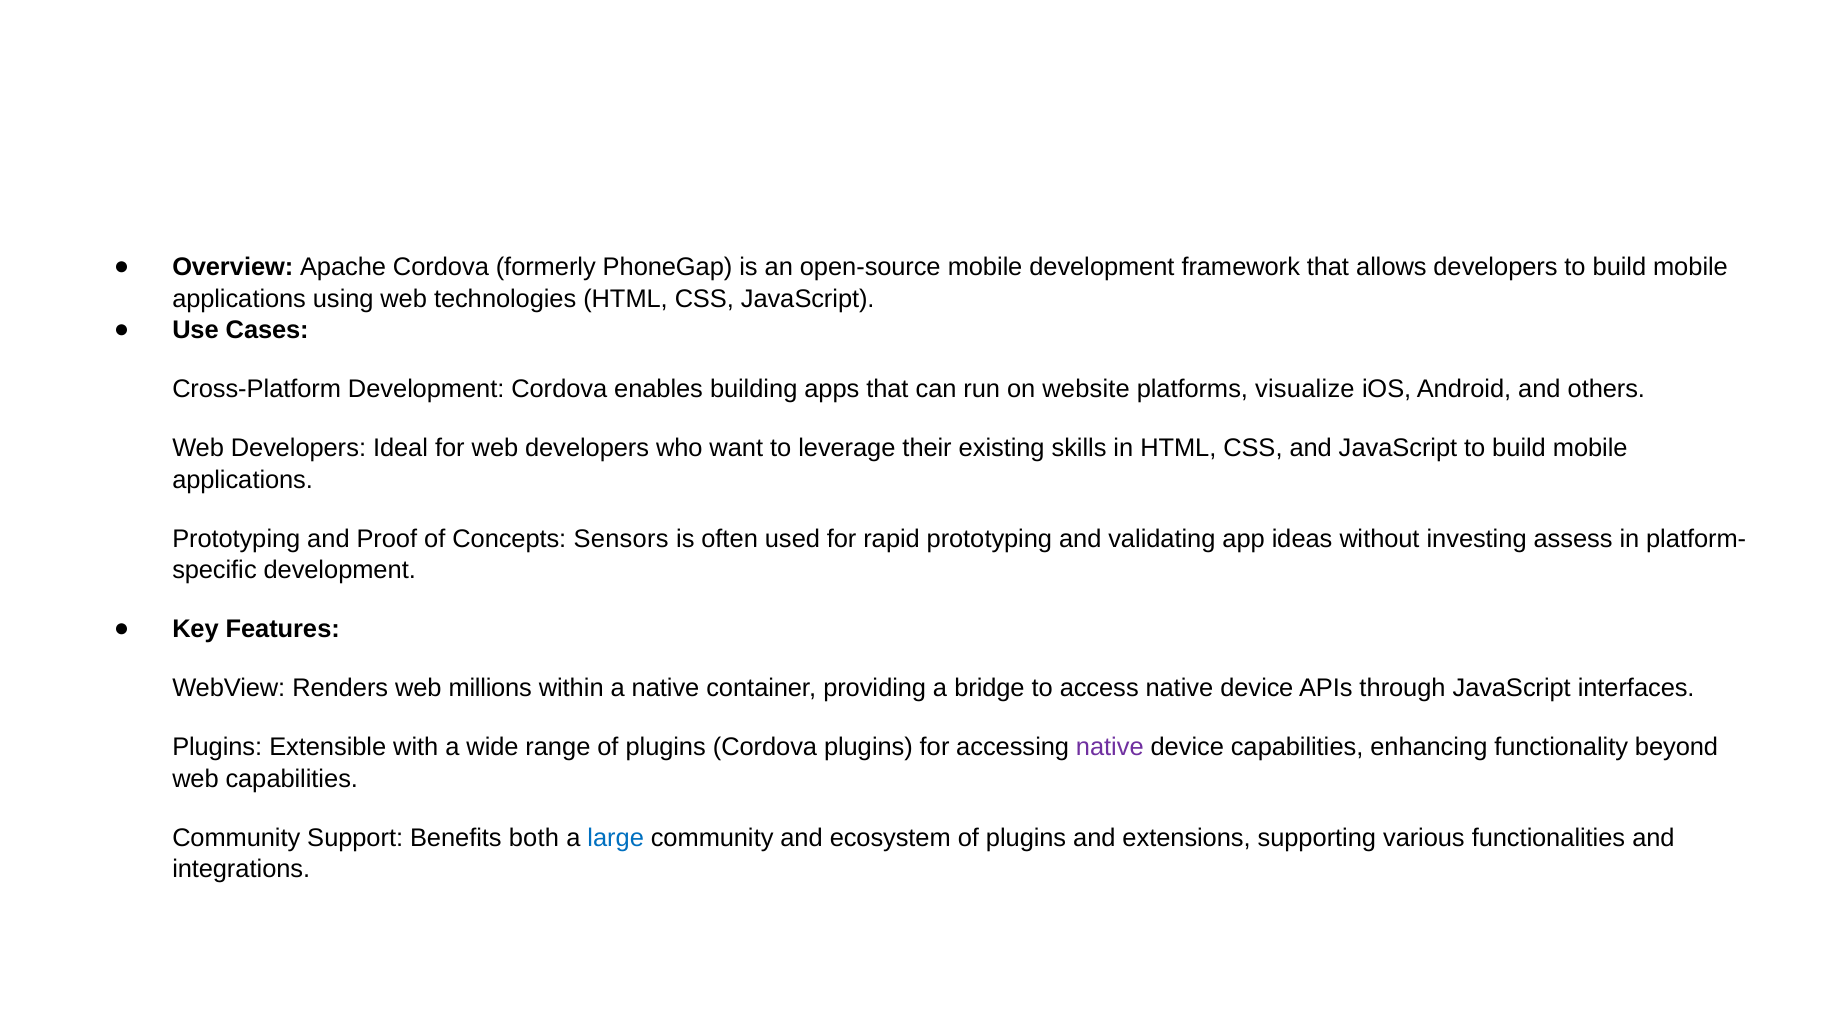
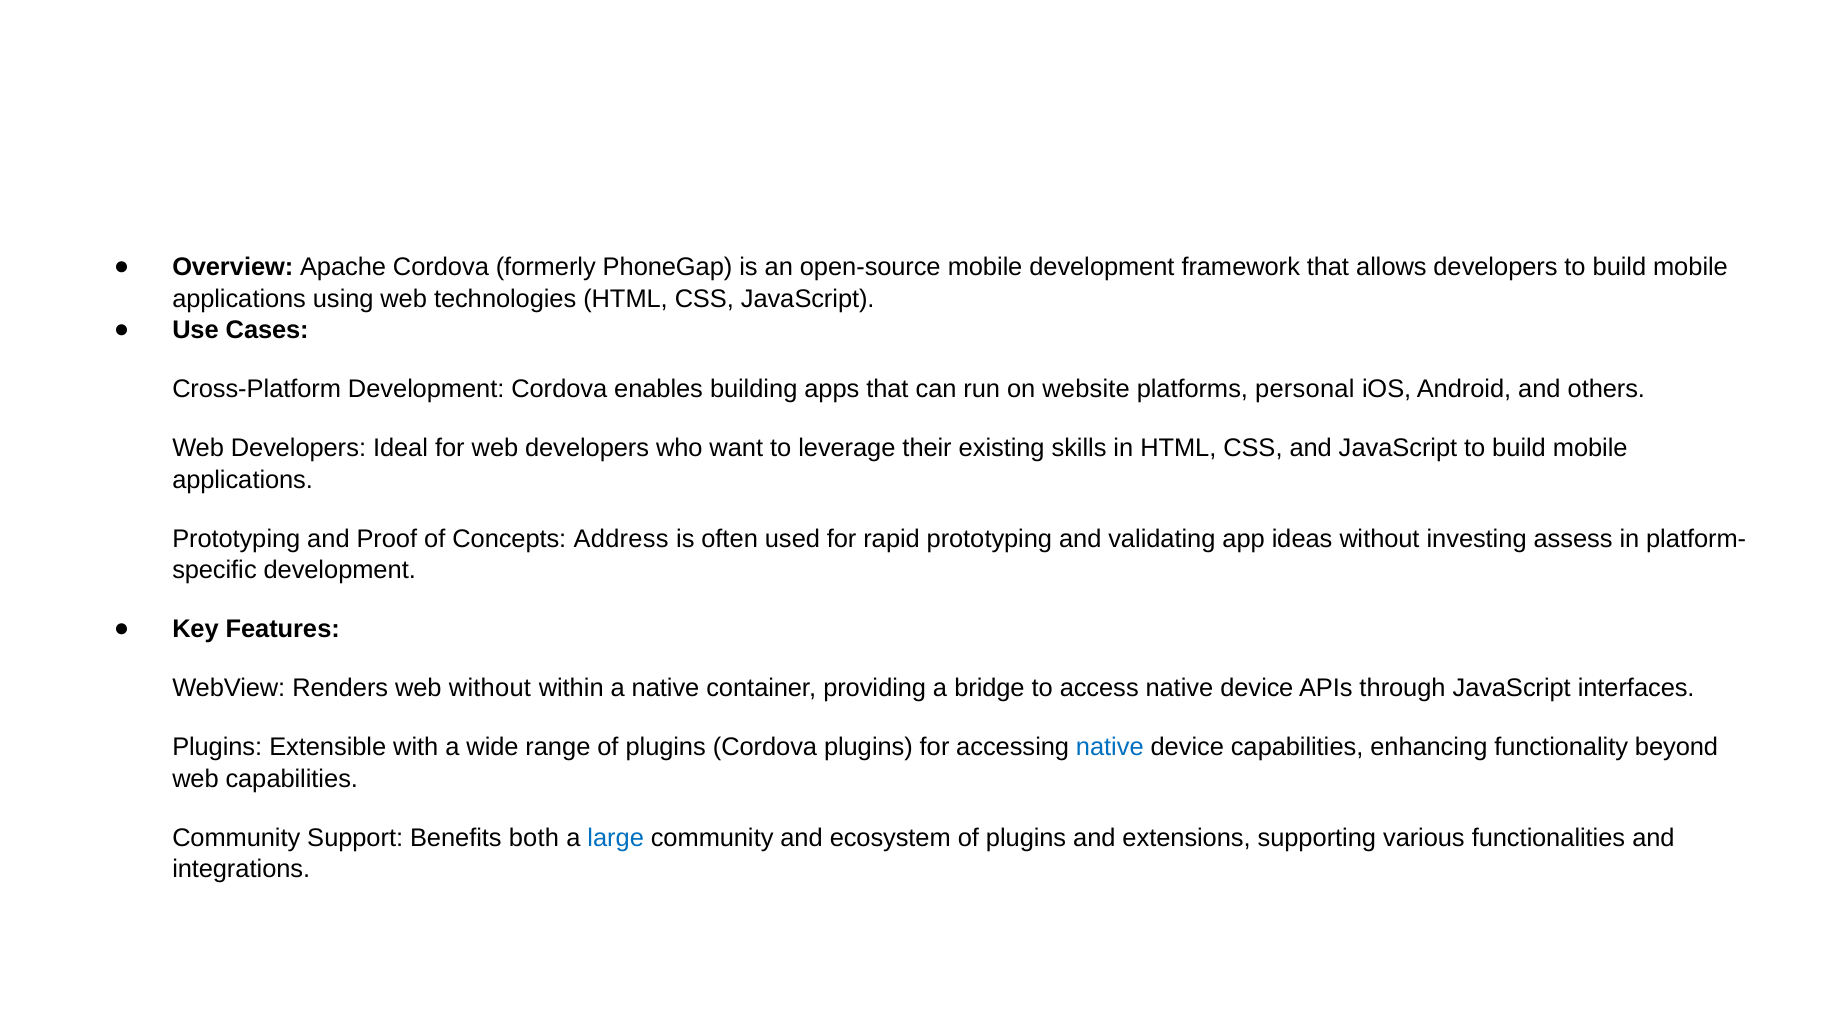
visualize: visualize -> personal (1305, 389)
Sensors: Sensors -> Address (621, 539)
web millions: millions -> without (490, 688)
native colour: purple -> blue (1110, 747)
